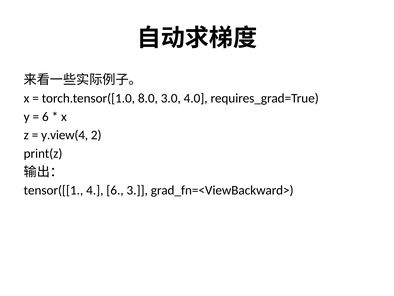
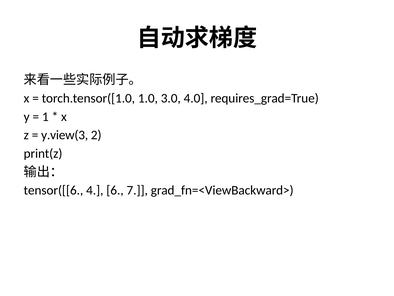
8.0: 8.0 -> 1.0 (148, 98)
6: 6 -> 1 (45, 116)
y.view(4: y.view(4 -> y.view(3 (65, 135)
tensor([[1: tensor([[1 -> tensor([[6 (53, 190)
3: 3 -> 7 (137, 190)
